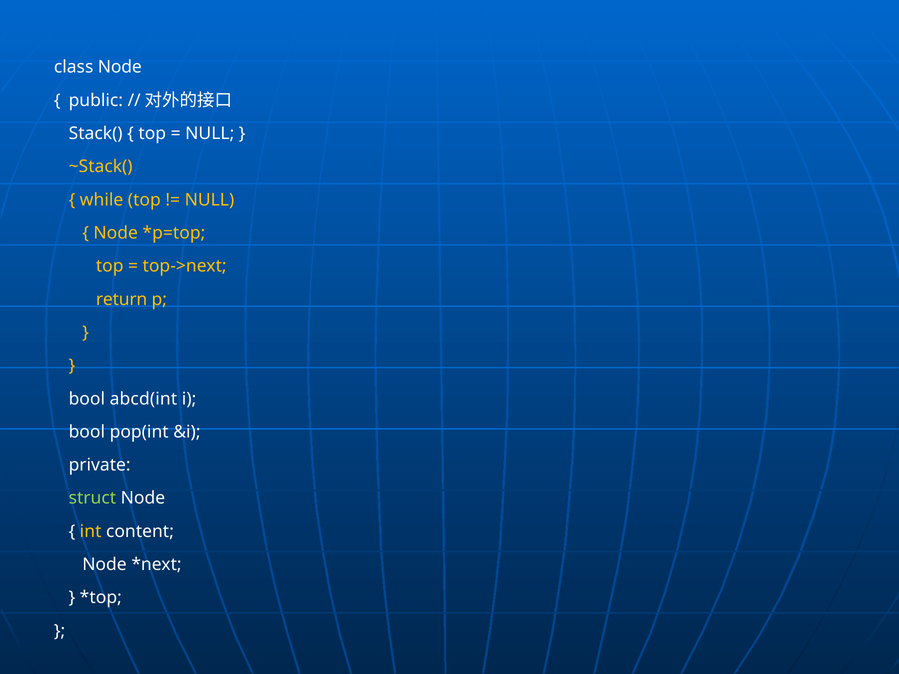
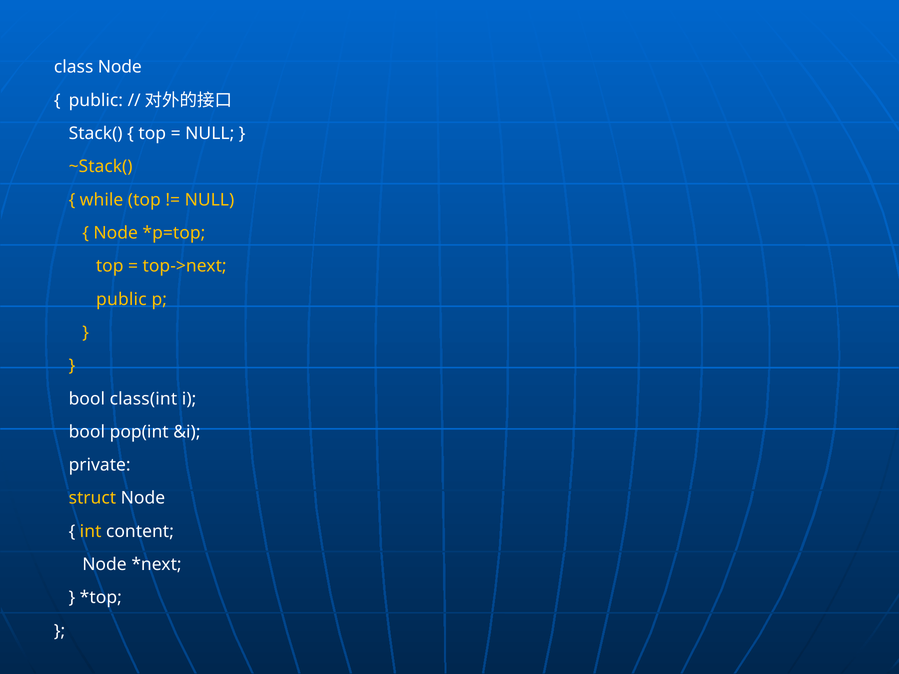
return: return -> public (121, 299)
abcd(int: abcd(int -> class(int (143, 399)
struct colour: light green -> yellow (92, 498)
